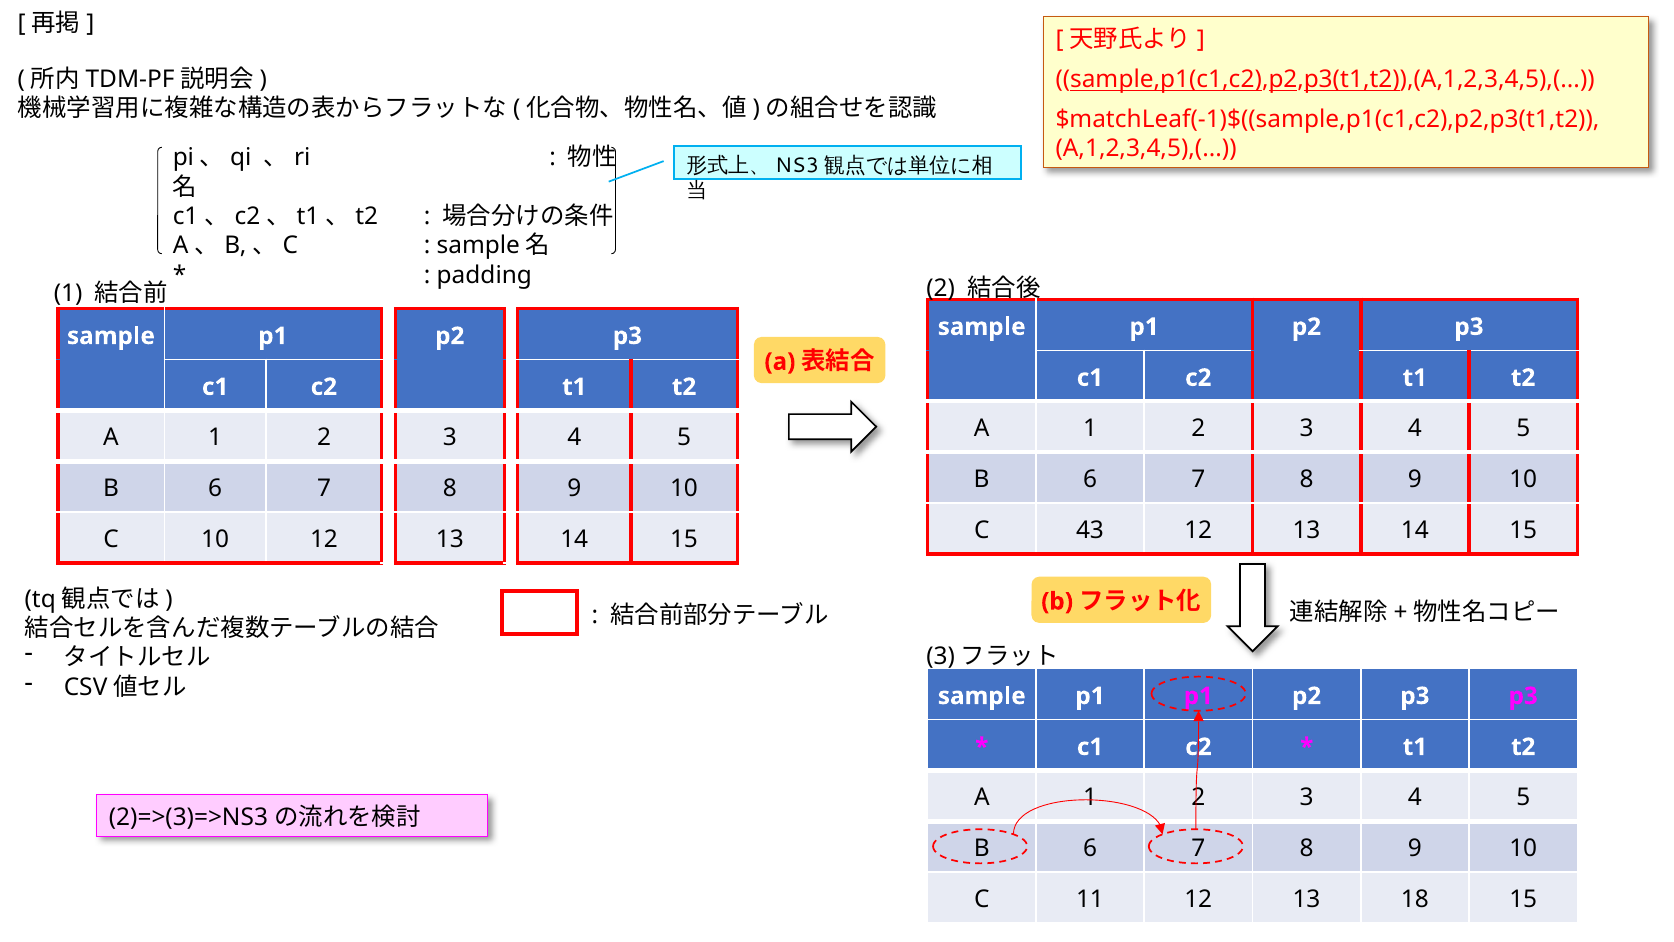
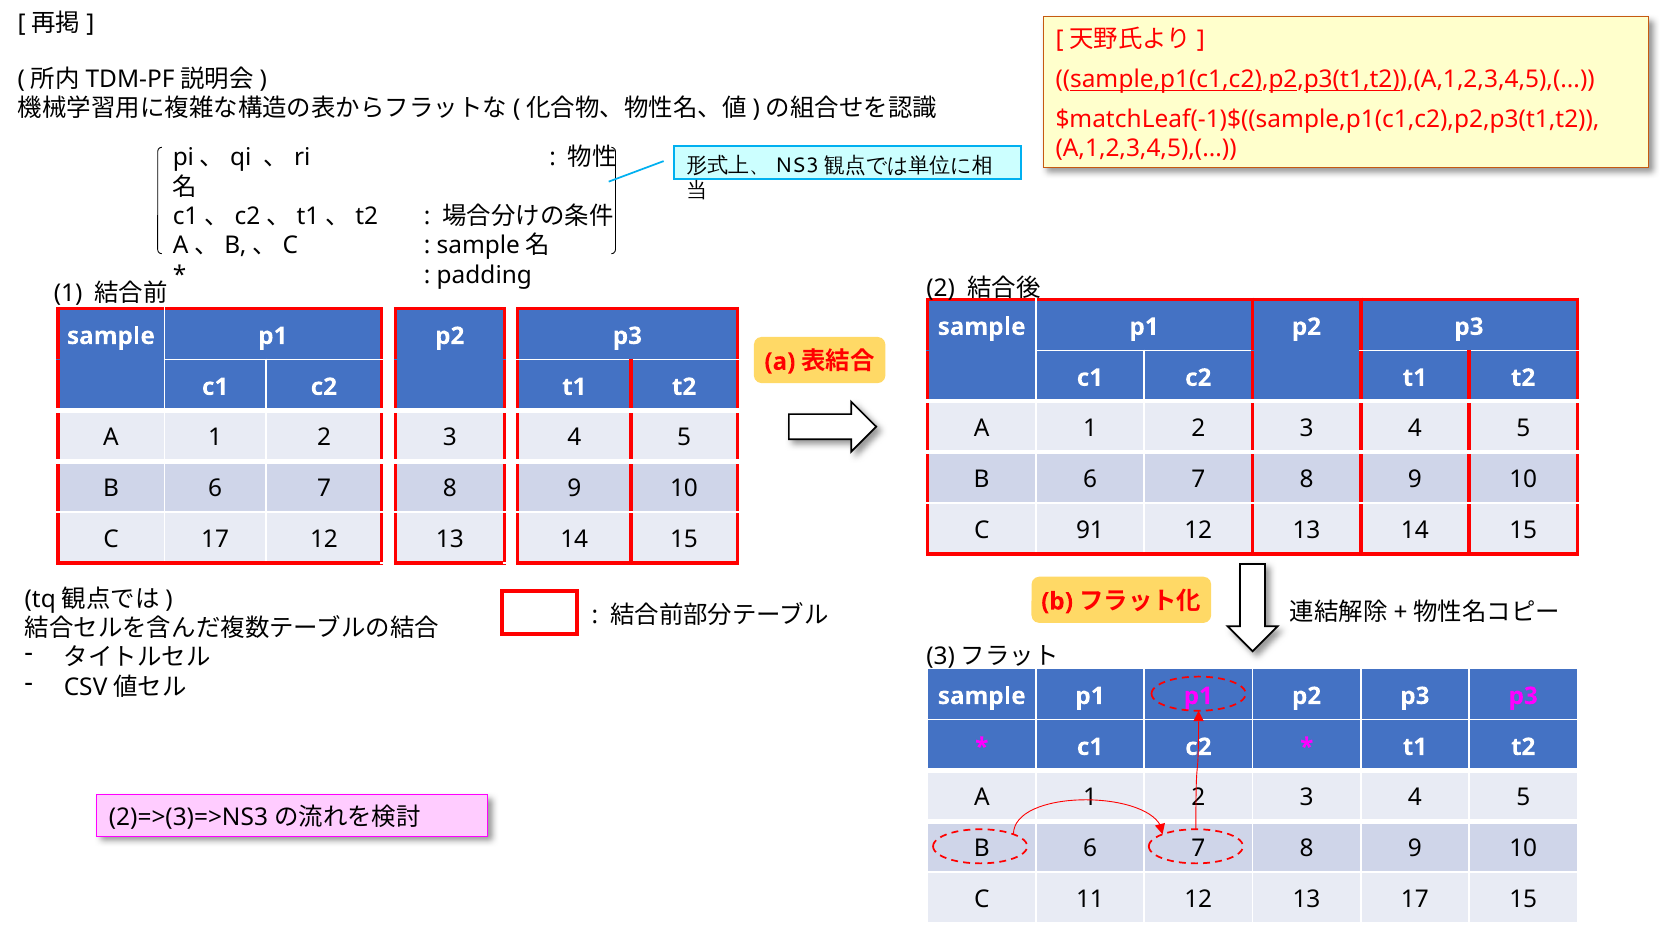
43: 43 -> 91 (1090, 530)
C 10: 10 -> 17 (215, 540)
13 18: 18 -> 17 (1415, 899)
